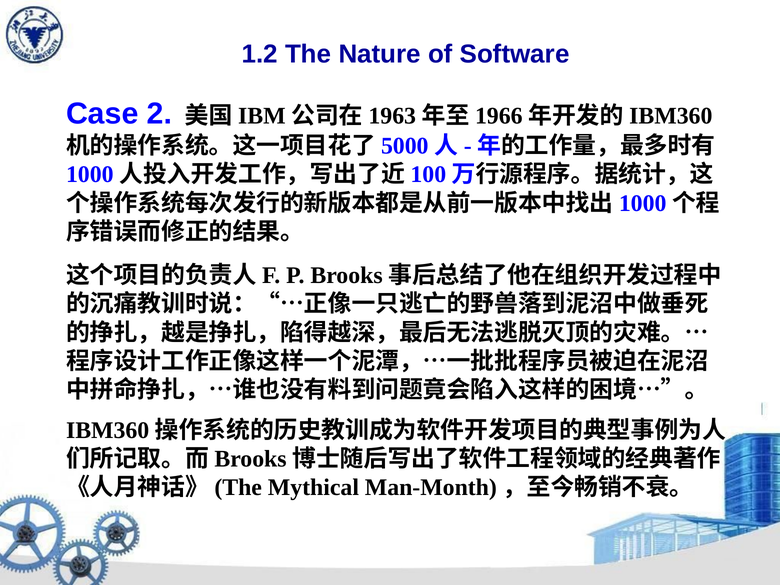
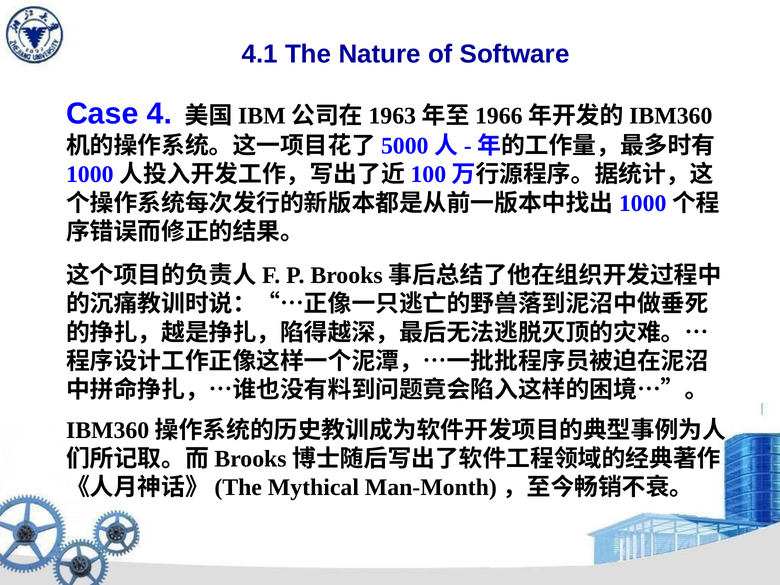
1.2: 1.2 -> 4.1 (260, 54)
2: 2 -> 4 (159, 114)
